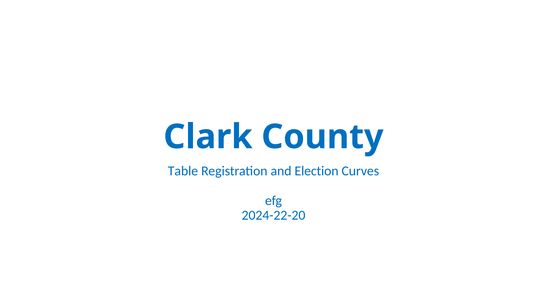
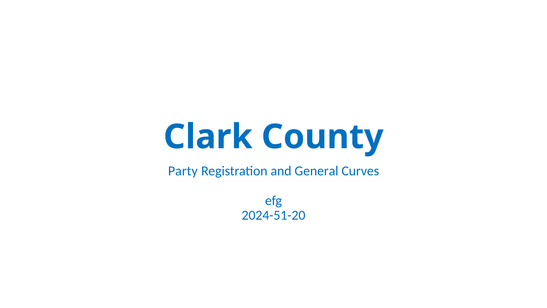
Table: Table -> Party (183, 171)
Election: Election -> General (317, 171)
2024-22-20: 2024-22-20 -> 2024-51-20 (273, 215)
